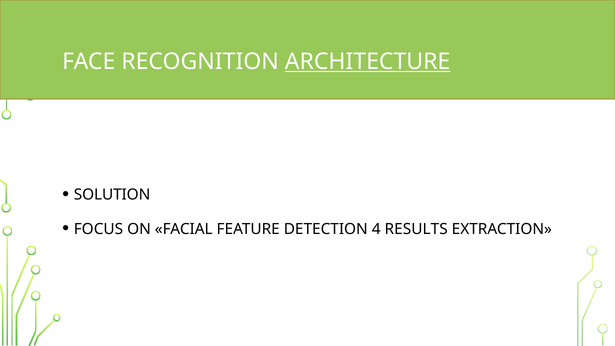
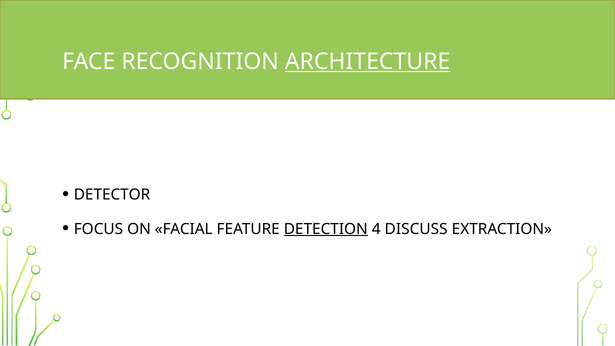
SOLUTION: SOLUTION -> DETECTOR (112, 195)
DETECTION underline: none -> present (326, 229)
RESULTS: RESULTS -> DISCUSS (416, 229)
